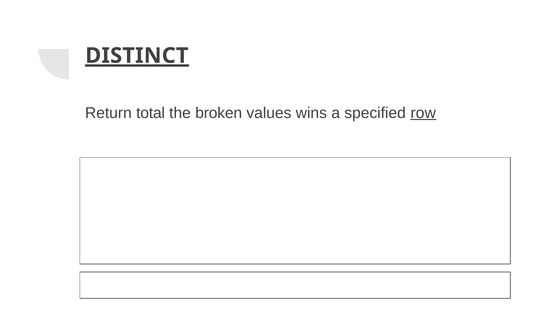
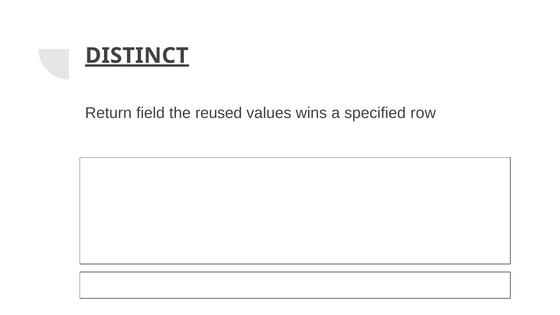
total: total -> ﬁeld (151, 113)
broken: broken -> reused (219, 113)
row underline: present -> none (423, 113)
